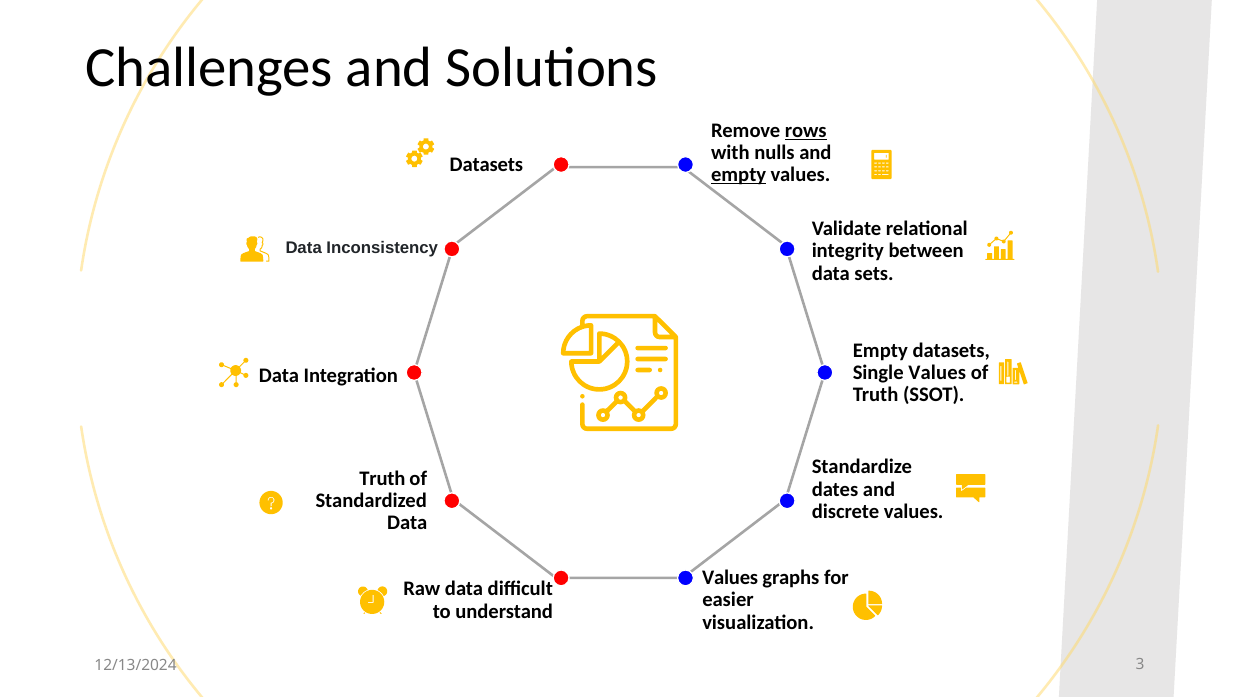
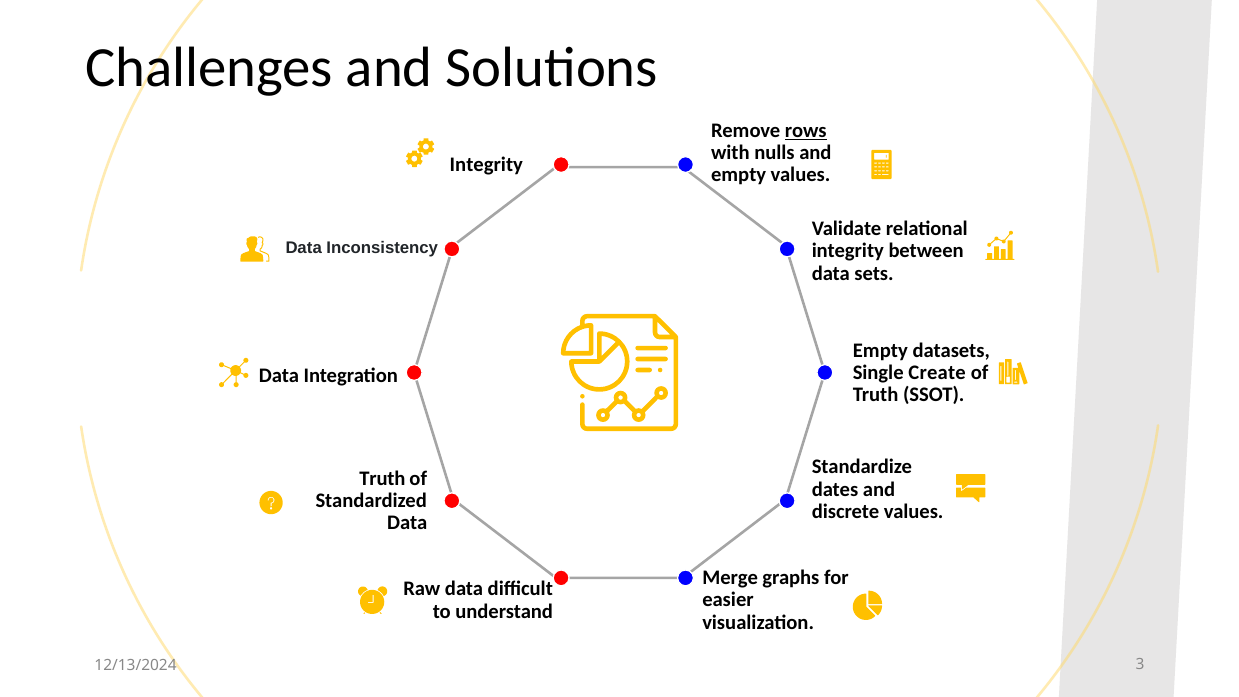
Datasets: Datasets -> Integrity (486, 164)
empty underline: present -> none (739, 175)
Single Values: Values -> Create (937, 373)
Values: Values -> Merge (730, 578)
